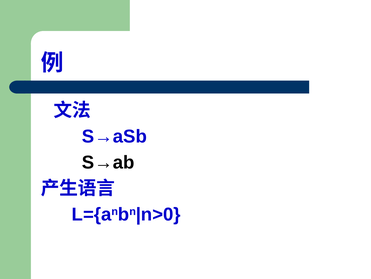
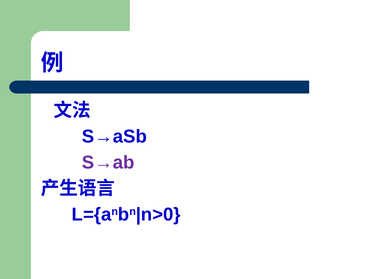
S→ab colour: black -> purple (108, 162)
